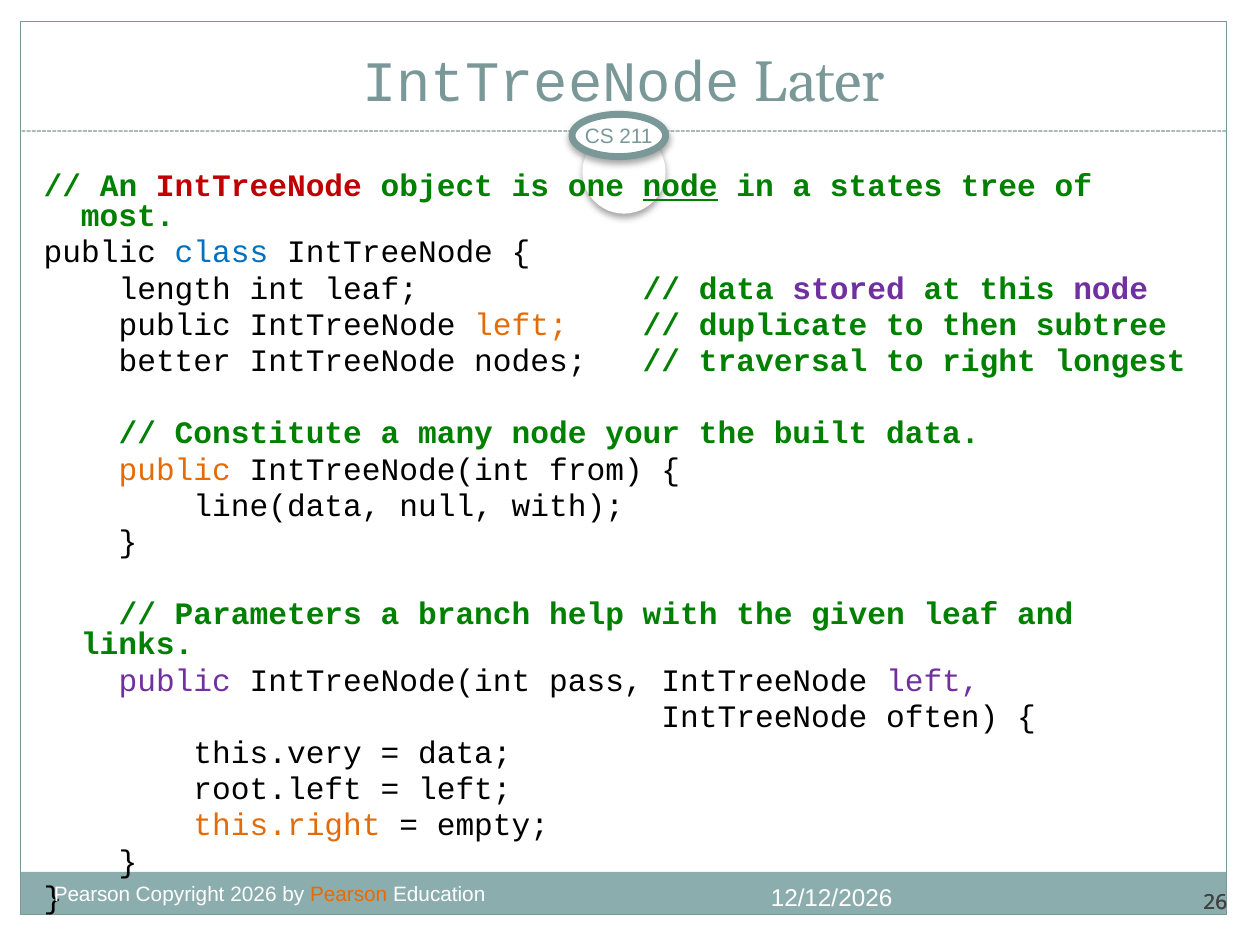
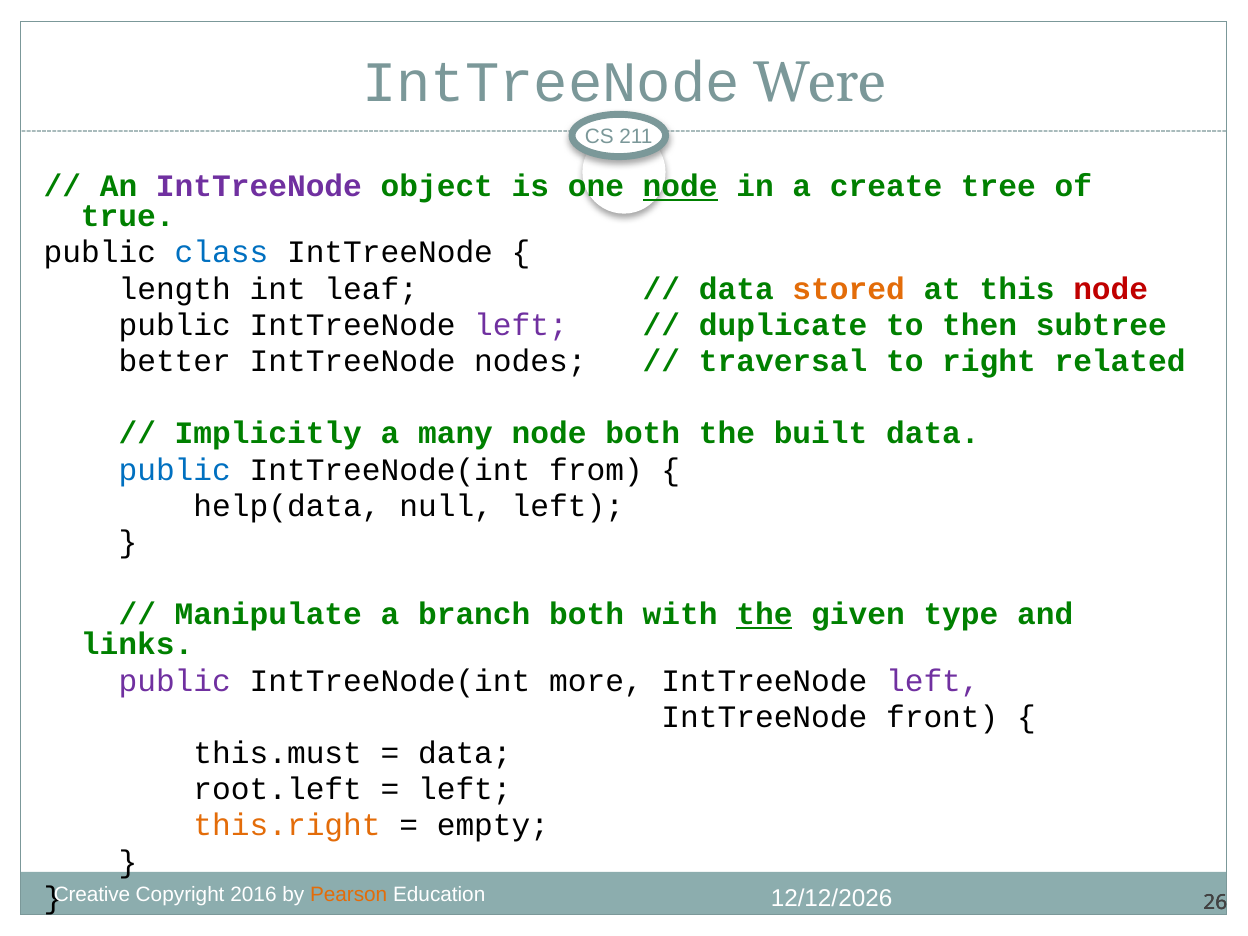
Later: Later -> Were (819, 83)
IntTreeNode colour: red -> purple (259, 186)
states: states -> create (886, 186)
most: most -> true (128, 216)
stored colour: purple -> orange (849, 289)
node colour: purple -> red (1111, 289)
left colour: orange -> purple (521, 325)
longest: longest -> related (1120, 361)
Constitute: Constitute -> Implicitly (268, 434)
node your: your -> both (643, 434)
public colour: orange -> blue (175, 470)
line(data: line(data -> help(data (287, 506)
null with: with -> left (568, 506)
Parameters: Parameters -> Manipulate (268, 615)
branch help: help -> both (587, 615)
the underline: none -> present (764, 615)
given leaf: leaf -> type (961, 615)
pass: pass -> more (596, 681)
often: often -> front (942, 717)
this.very: this.very -> this.must (278, 753)
Pearson: Pearson -> Creative (92, 895)
2026: 2026 -> 2016 (253, 895)
